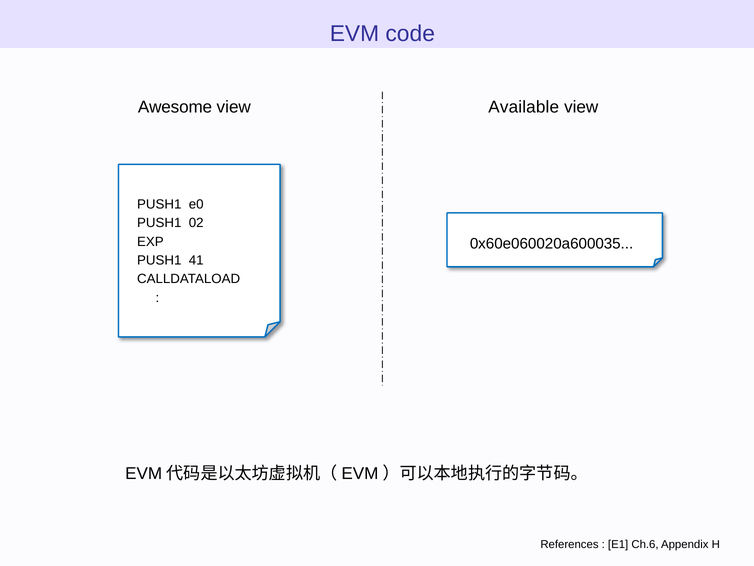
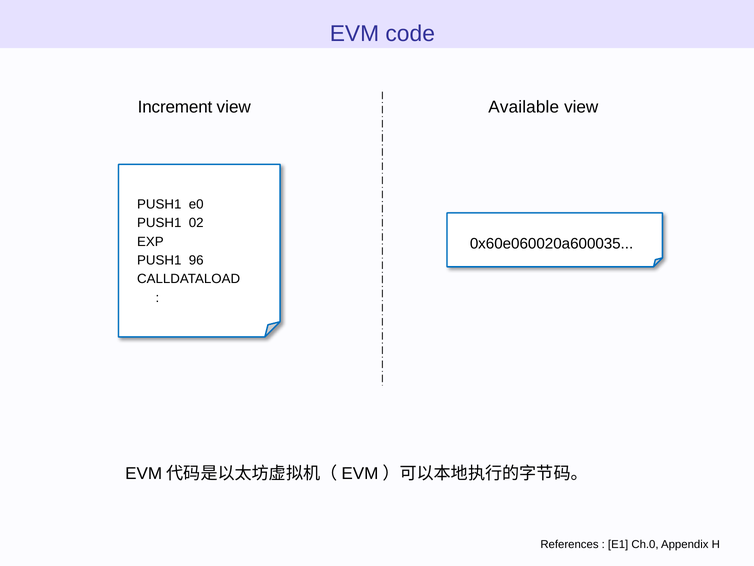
Awesome: Awesome -> Increment (175, 107)
41: 41 -> 96 (196, 260)
Ch.6: Ch.6 -> Ch.0 (645, 544)
